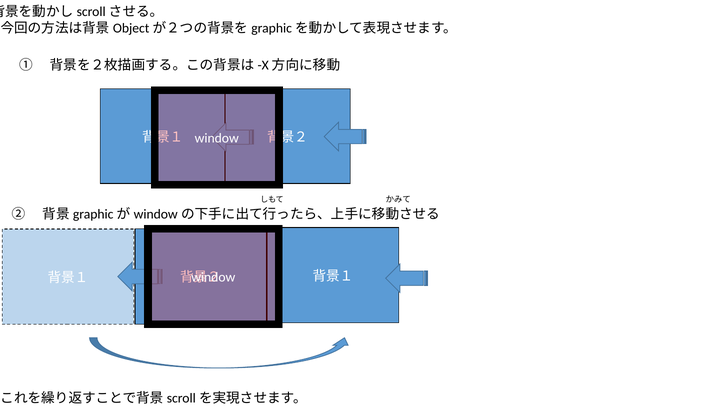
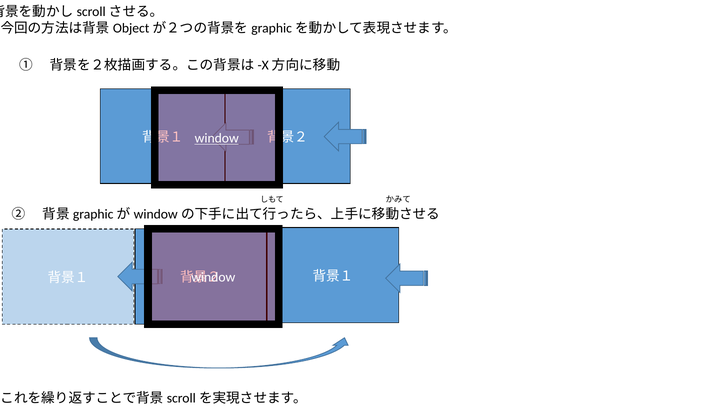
window underline: none -> present (217, 138)
